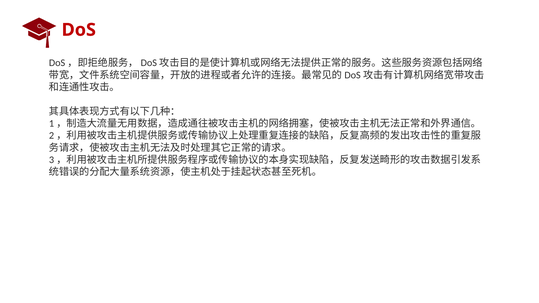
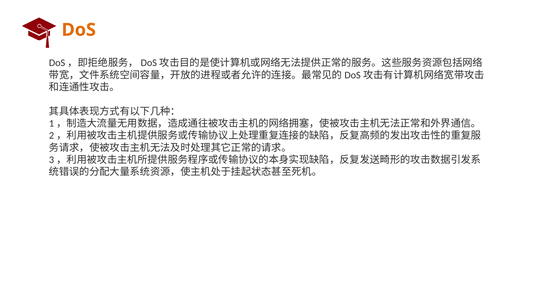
DoS colour: red -> orange (79, 30)
